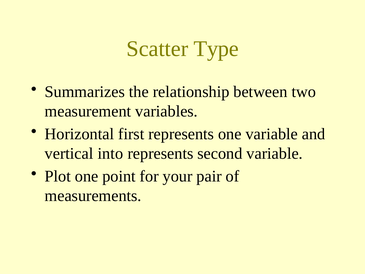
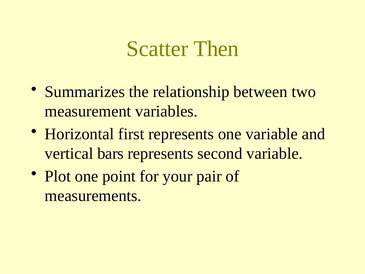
Type: Type -> Then (216, 49)
into: into -> bars (111, 153)
